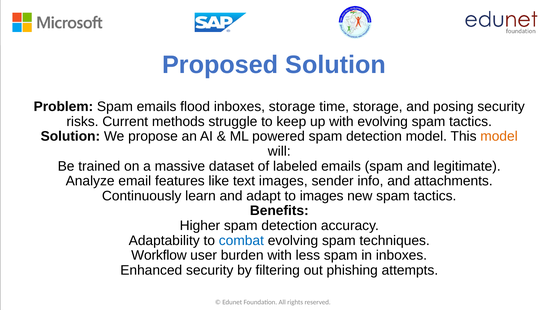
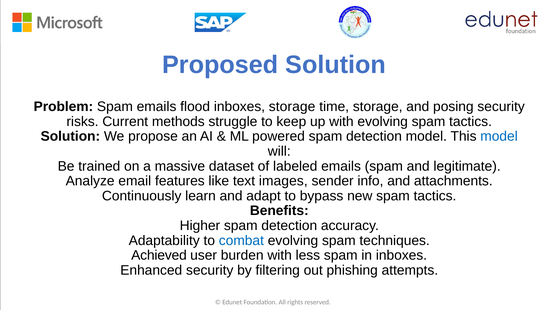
model colour: orange -> blue (499, 136)
to images: images -> bypass (322, 196)
Workflow: Workflow -> Achieved (159, 255)
